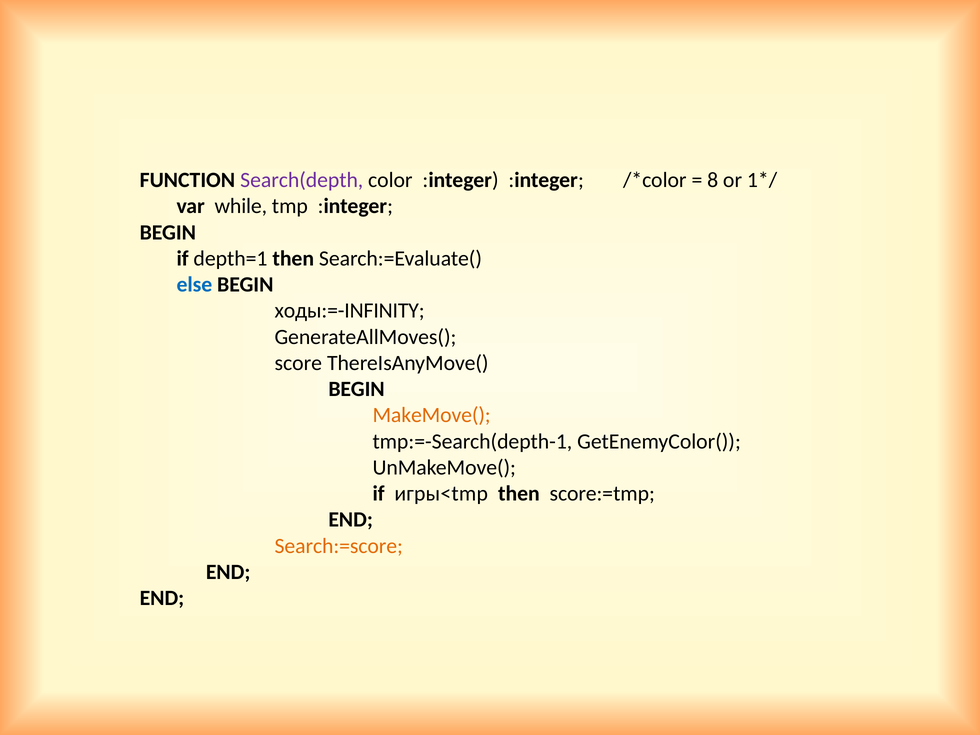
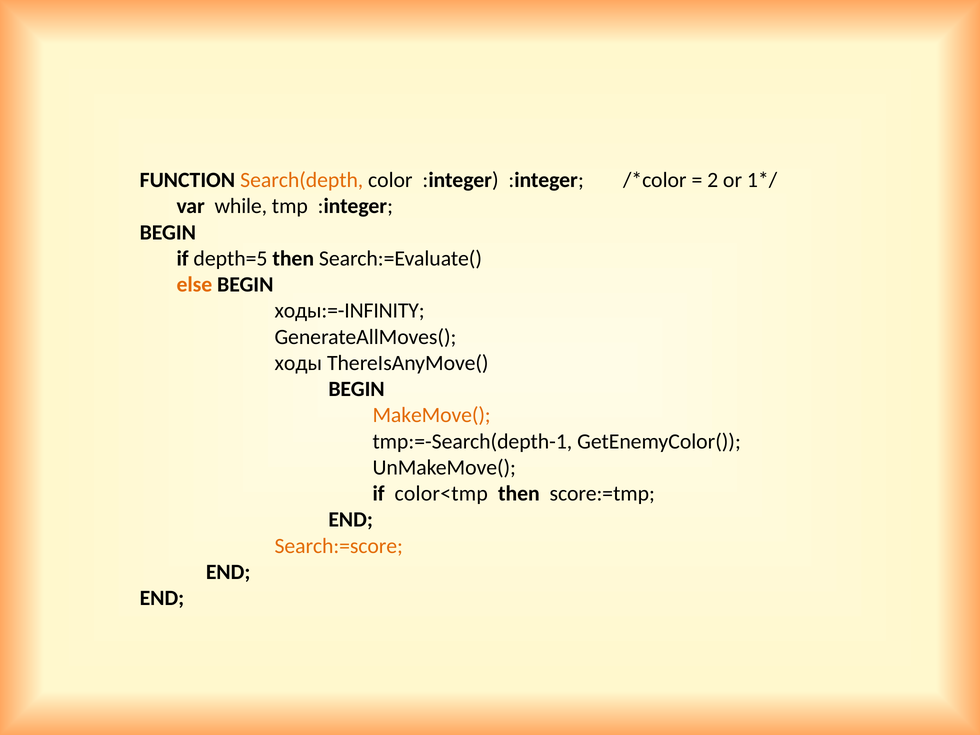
Search(depth colour: purple -> orange (302, 180)
8: 8 -> 2 (713, 180)
depth=1: depth=1 -> depth=5 (230, 259)
else colour: blue -> orange (194, 285)
score: score -> ходы (298, 363)
игры<tmp: игры<tmp -> color<tmp (441, 494)
